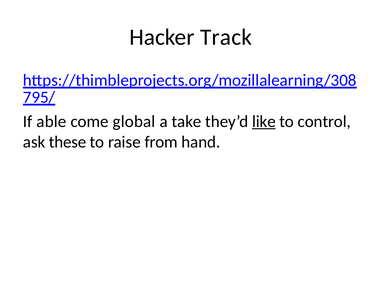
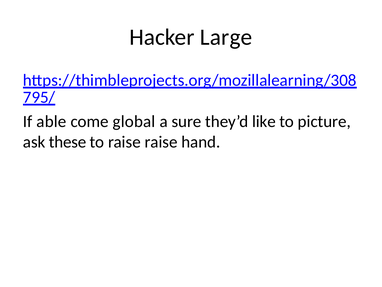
Track: Track -> Large (226, 37)
take: take -> sure (186, 121)
like underline: present -> none (264, 121)
control: control -> picture (324, 121)
raise from: from -> raise (161, 142)
